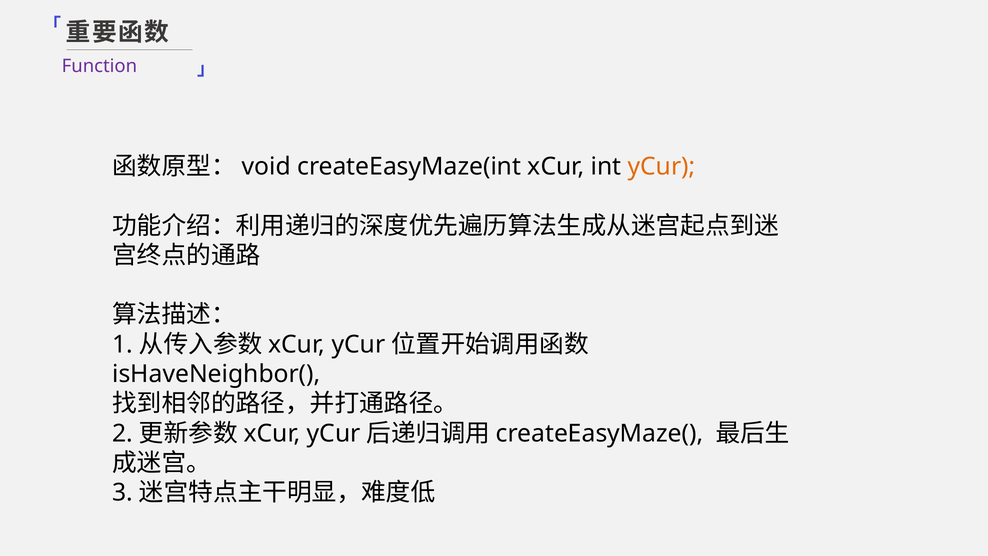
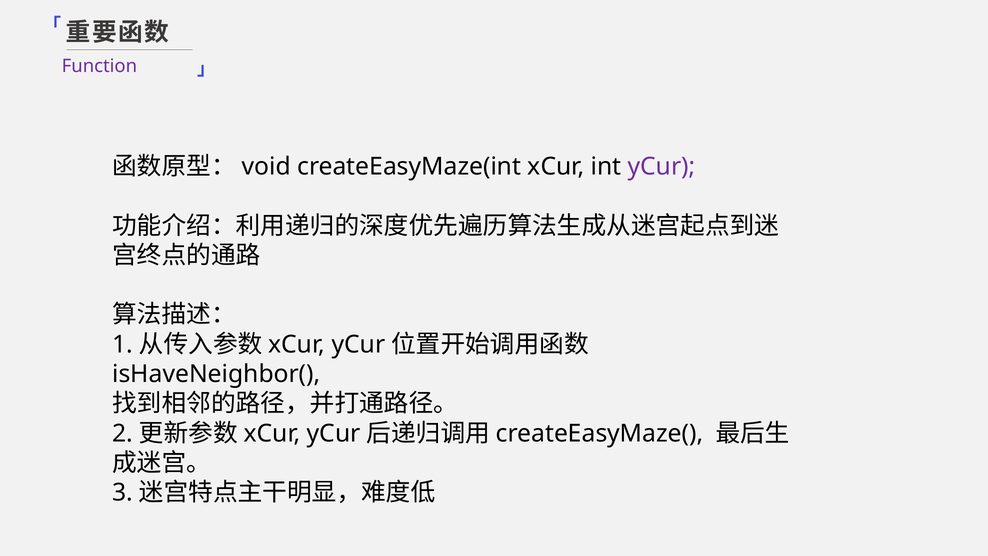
yCur colour: orange -> purple (662, 166)
